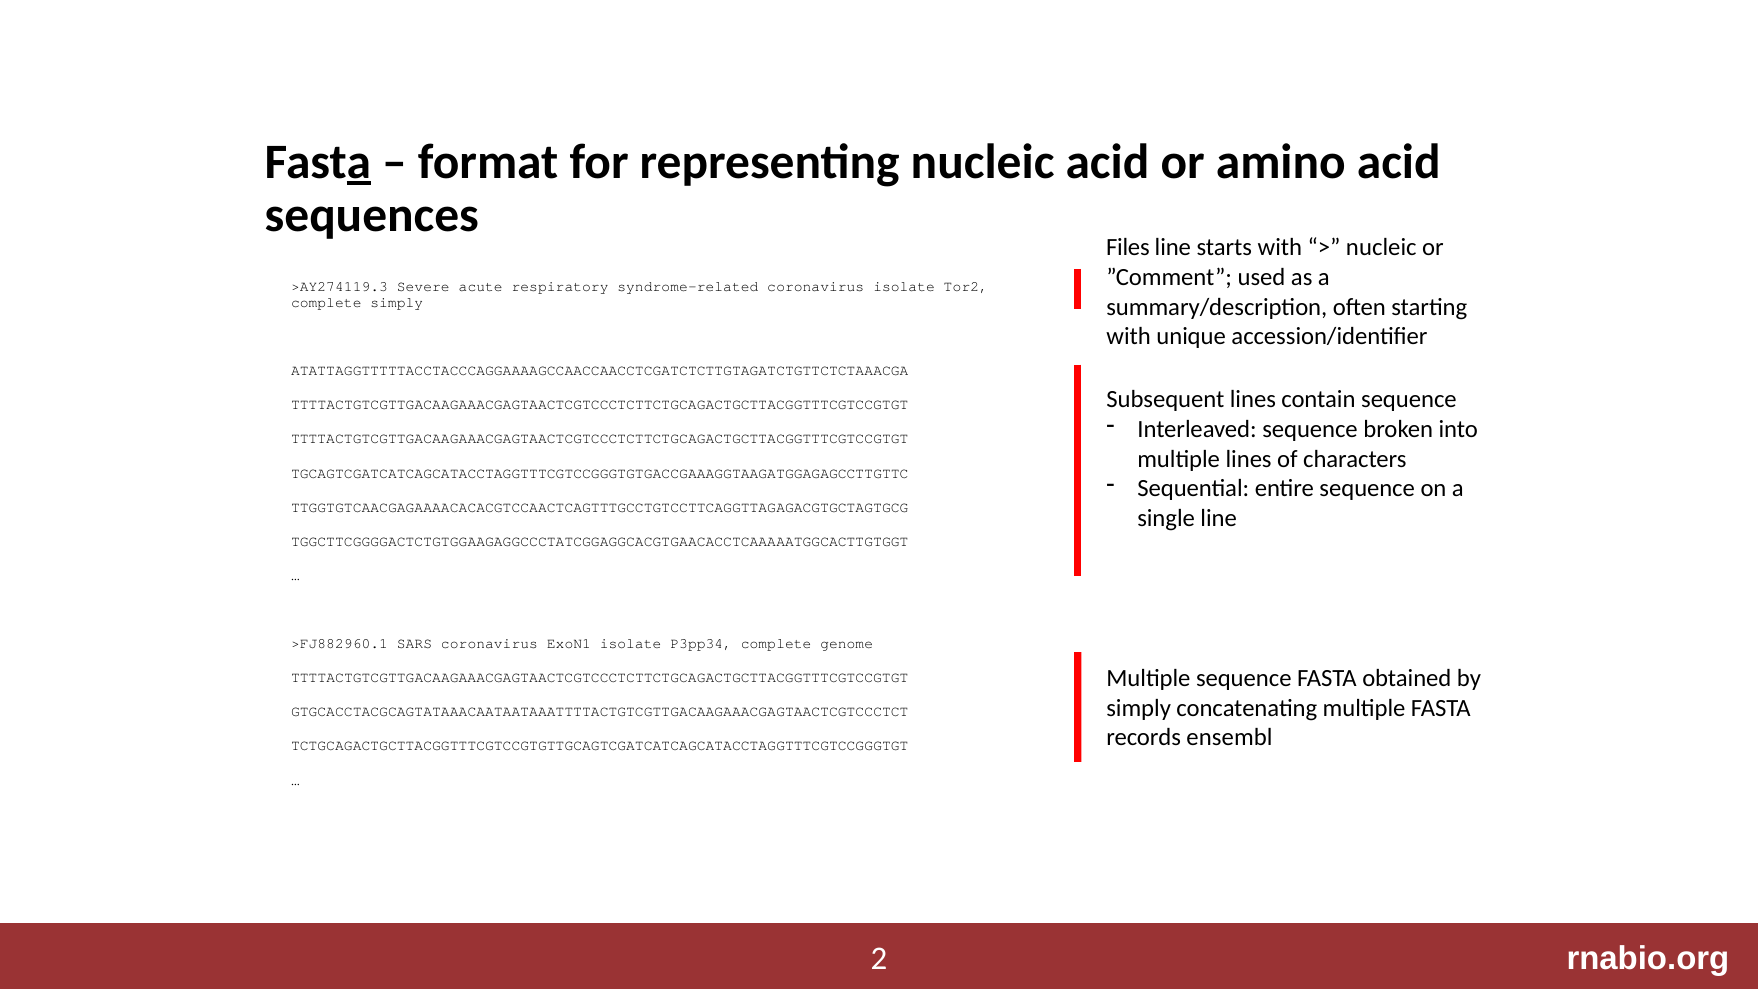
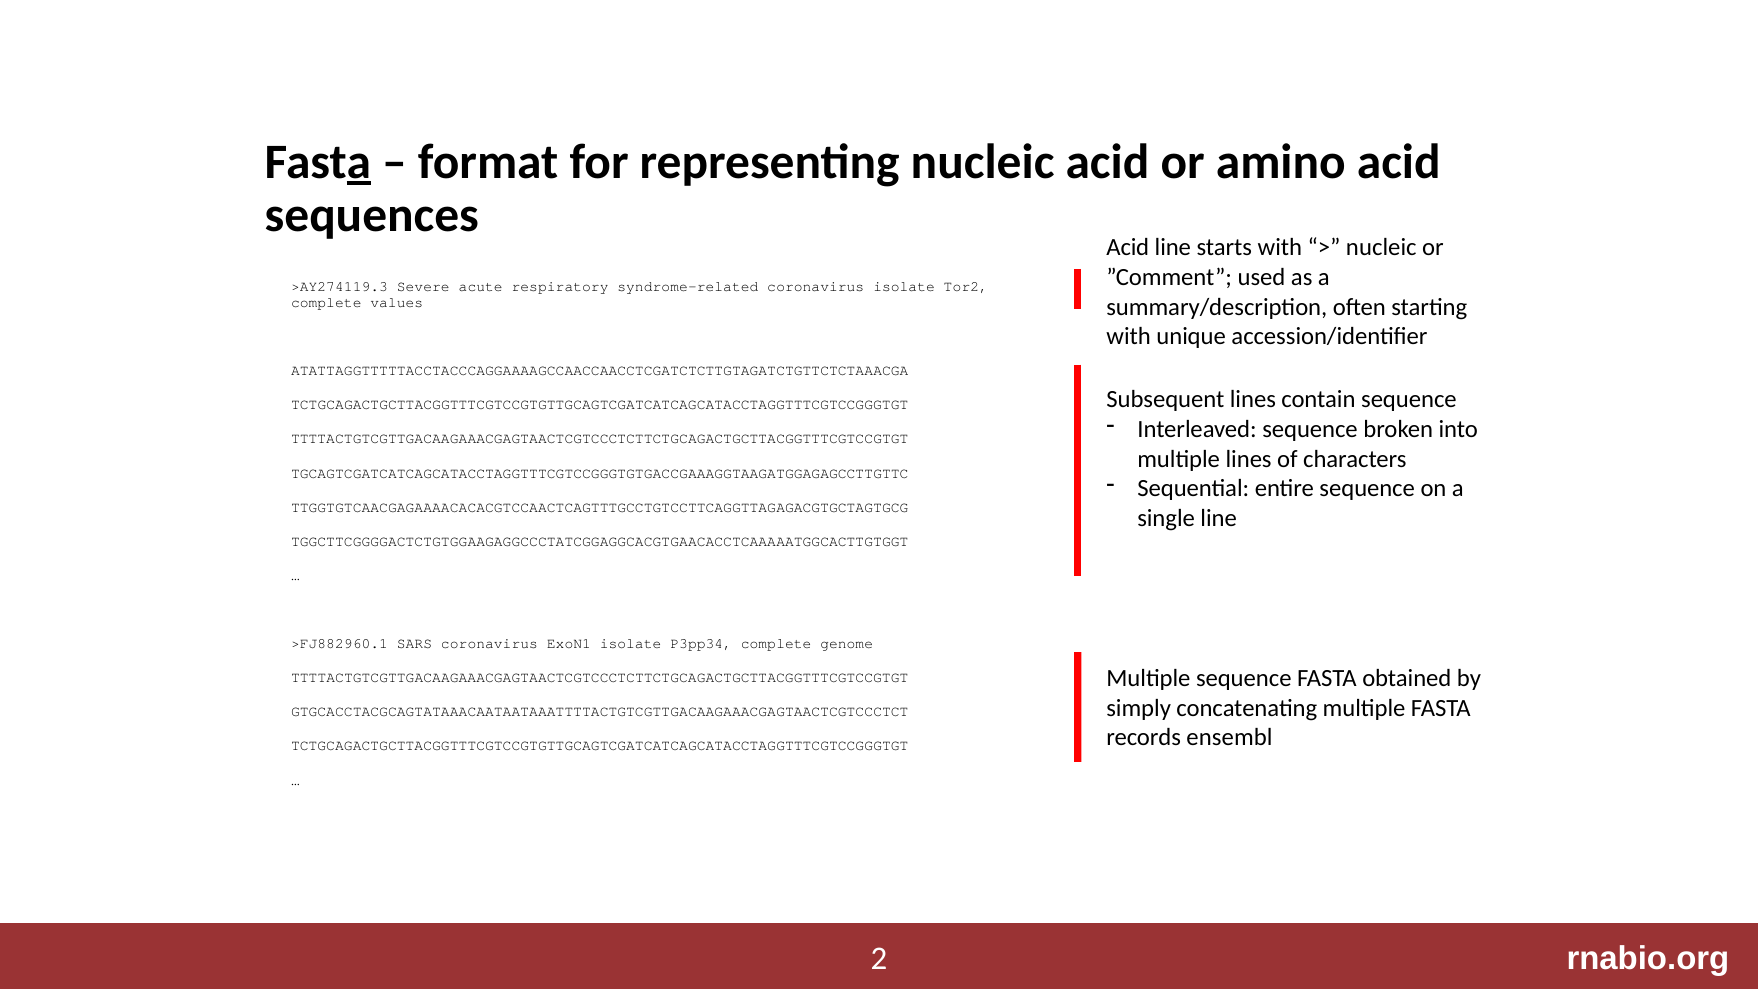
Files: Files -> Acid (1128, 248)
complete simply: simply -> values (397, 303)
TTTTACTGTCGTTGACAAGAAACGAGTAACTCGTCCCTCTTCTGCAGACTGCTTACGGTTTCGTCCGTGT: TTTTACTGTCGTTGACAAGAAACGAGTAACTCGTCCCTCTTCTGCAGACTGCTTACGGTTTCGTCCGTGT -> TCTGCAGACTGCTTACGGTTTCGTCCGTGTTGCAGTCGATCATCAGCATACCTAGGTTTCGTCCGGGTGT (600, 405)
